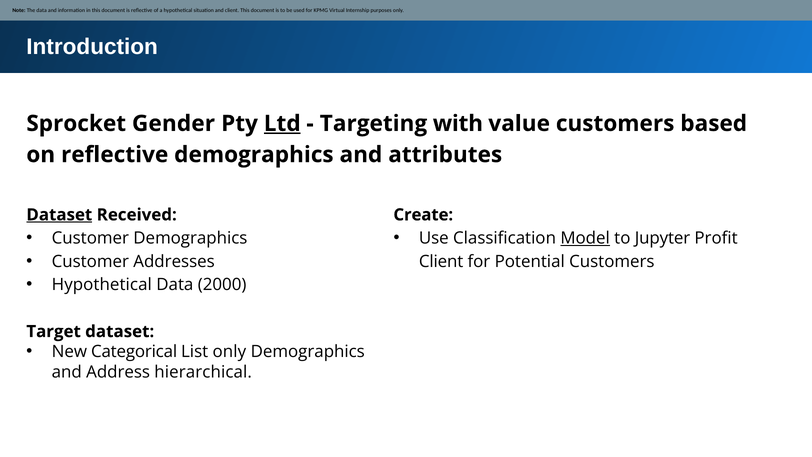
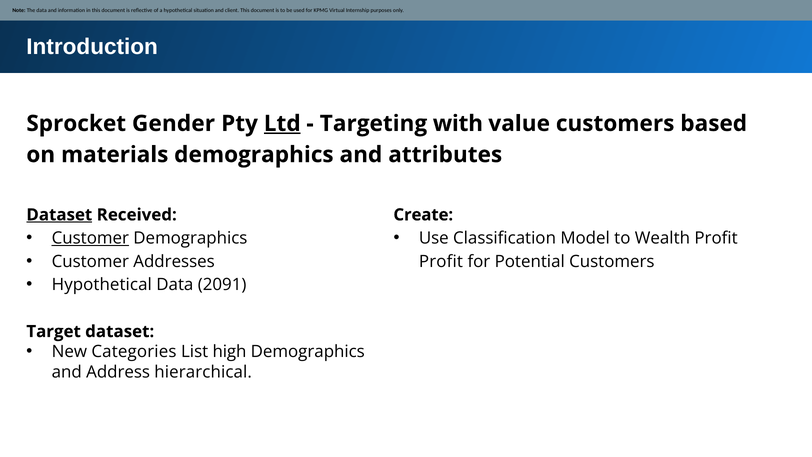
on reflective: reflective -> materials (115, 155)
Customer underline: none -> present (90, 238)
Model underline: present -> none (585, 238)
Jupyter: Jupyter -> Wealth (662, 238)
Client: Client -> Profit (441, 261)
2000: 2000 -> 2091 (222, 285)
Categorical: Categorical -> Categories (134, 352)
List only: only -> high (229, 352)
